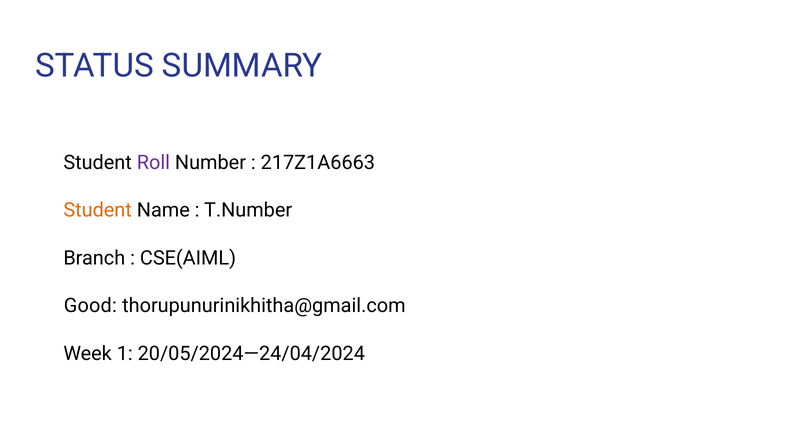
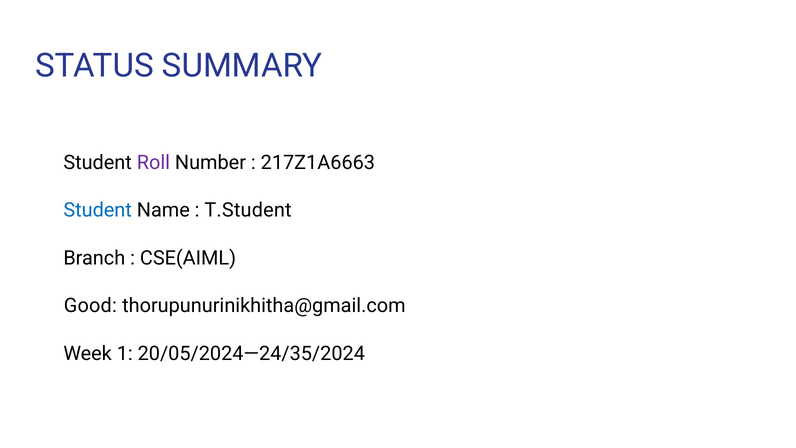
Student colour: orange -> blue (98, 210)
T.Number: T.Number -> T.Student (248, 210)
20/05/2024—24/04/2024: 20/05/2024—24/04/2024 -> 20/05/2024—24/35/2024 (251, 353)
